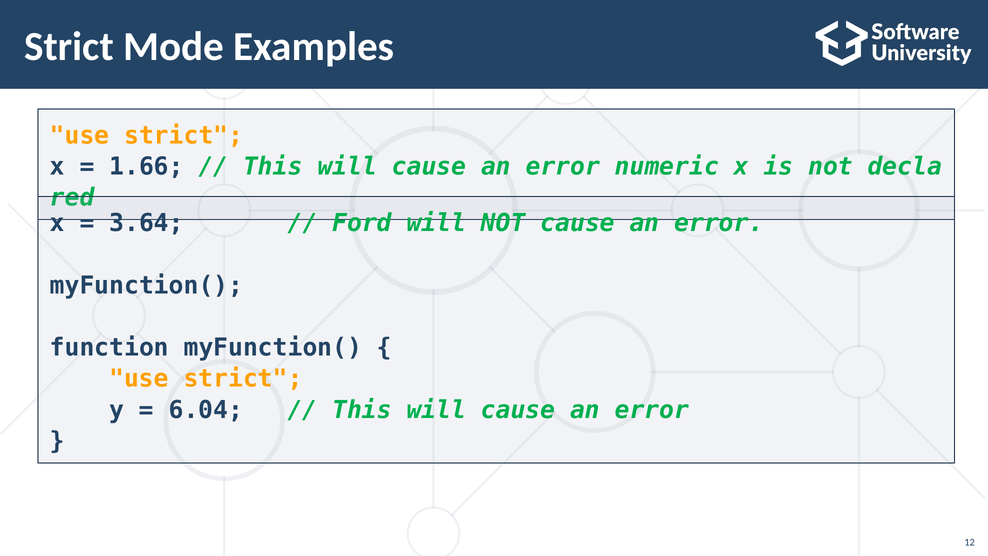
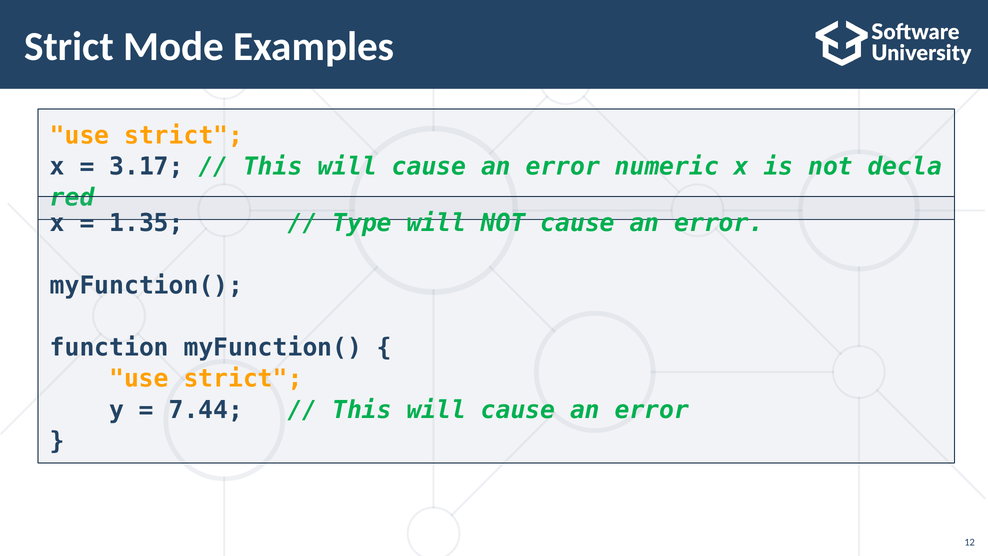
1.66: 1.66 -> 3.17 (146, 167)
3.64: 3.64 -> 1.35 (146, 223)
Ford: Ford -> Type (362, 223)
6.04: 6.04 -> 7.44 (206, 410)
